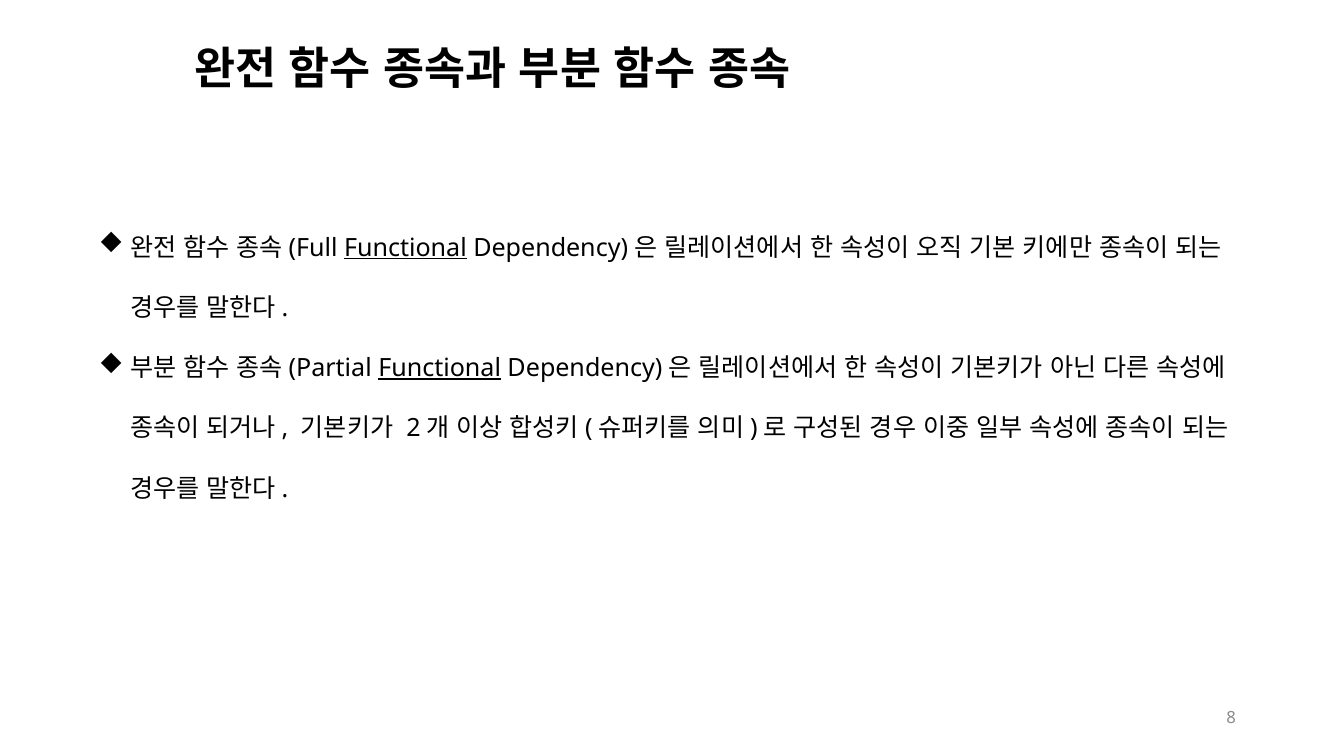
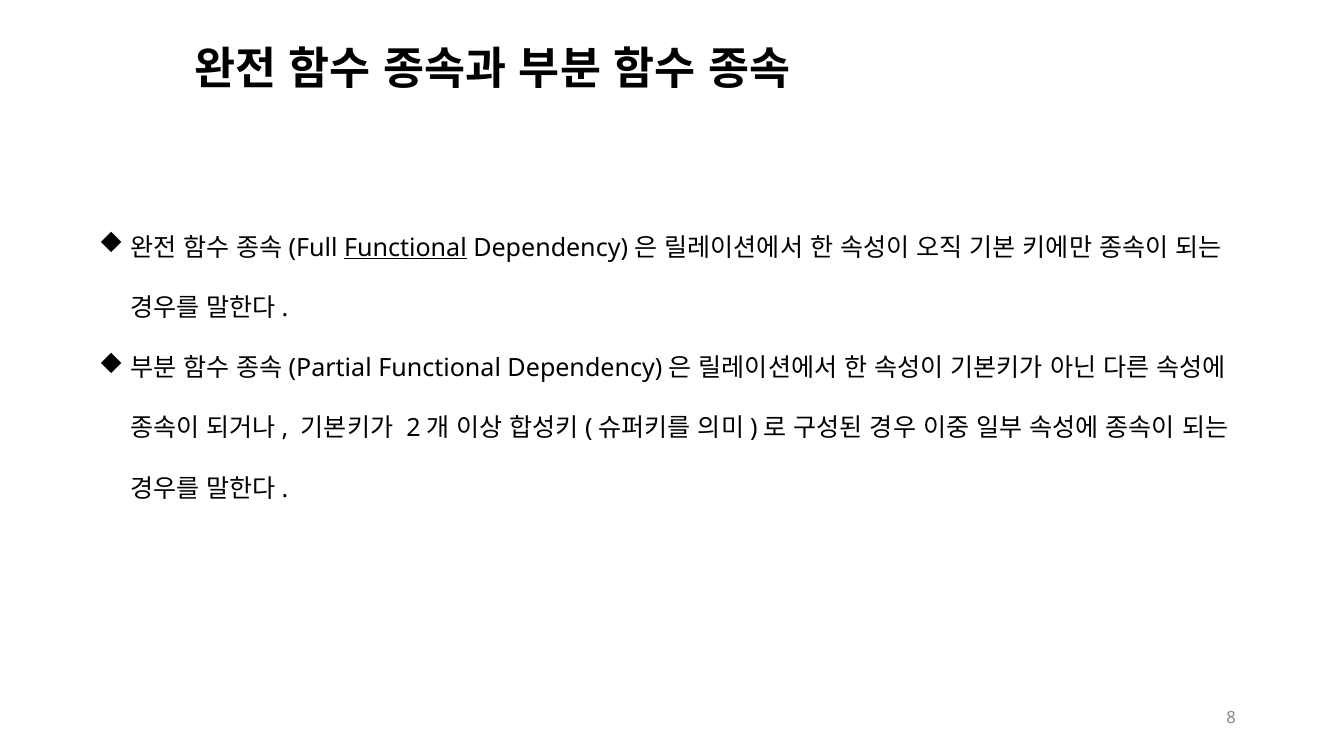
Functional underline: present -> none (440, 368)
